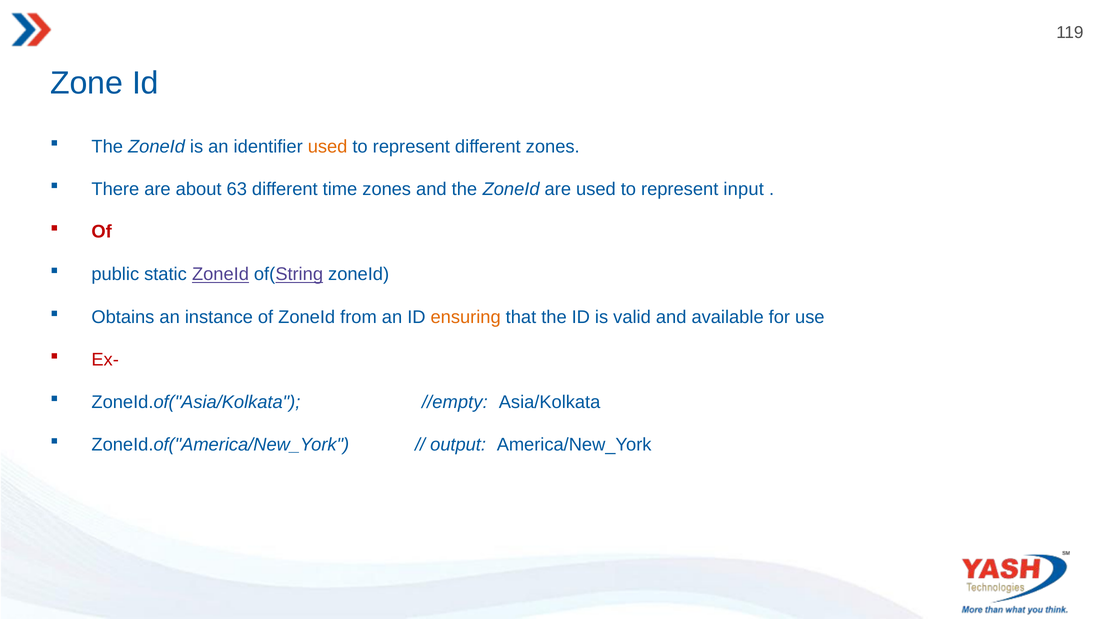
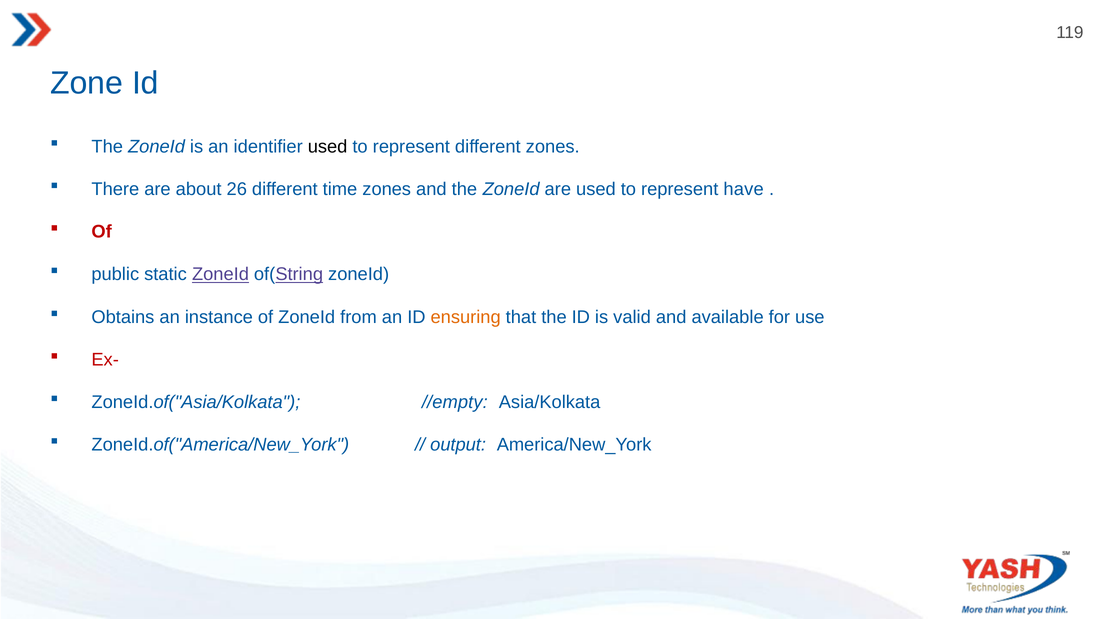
used colour: orange -> black (328, 147)
63: 63 -> 26 (237, 189)
input: input -> have (744, 189)
